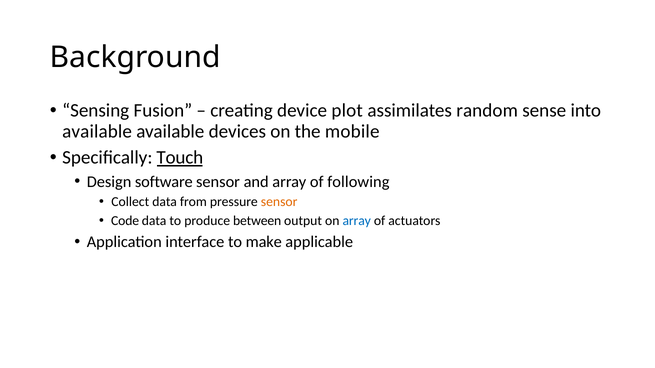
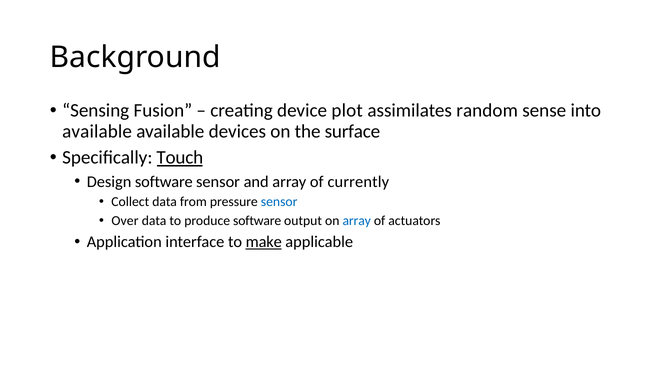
mobile: mobile -> surface (352, 131)
following: following -> currently (358, 182)
sensor colour: orange -> blue (279, 202)
Code: Code -> Over (125, 221)
produce between: between -> software (257, 221)
make underline: none -> present (264, 242)
